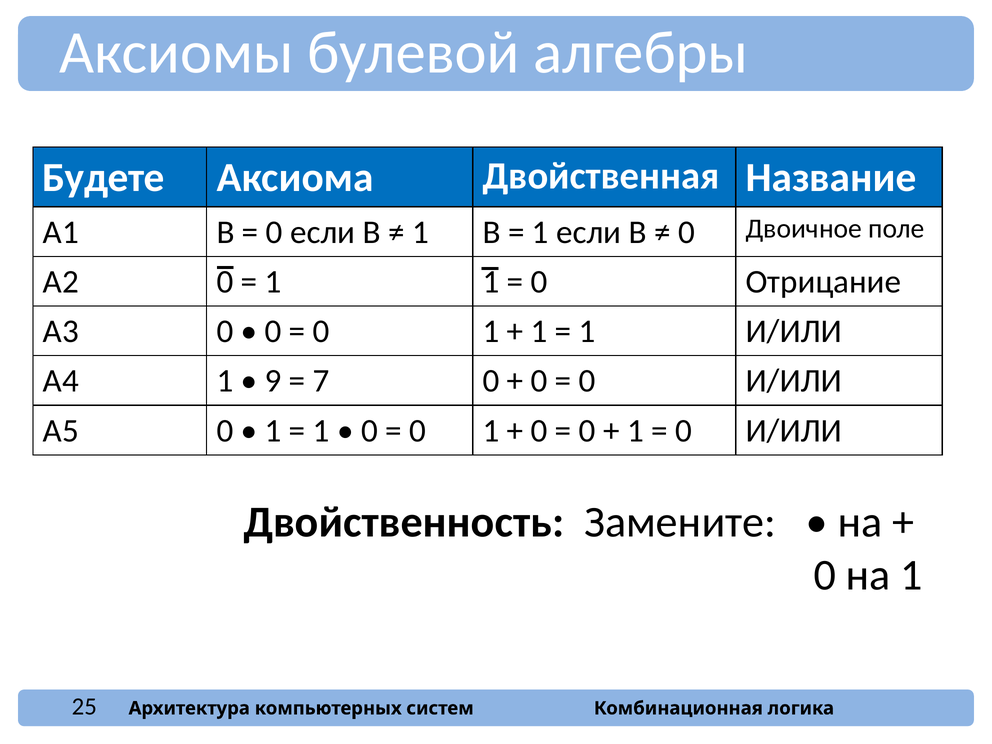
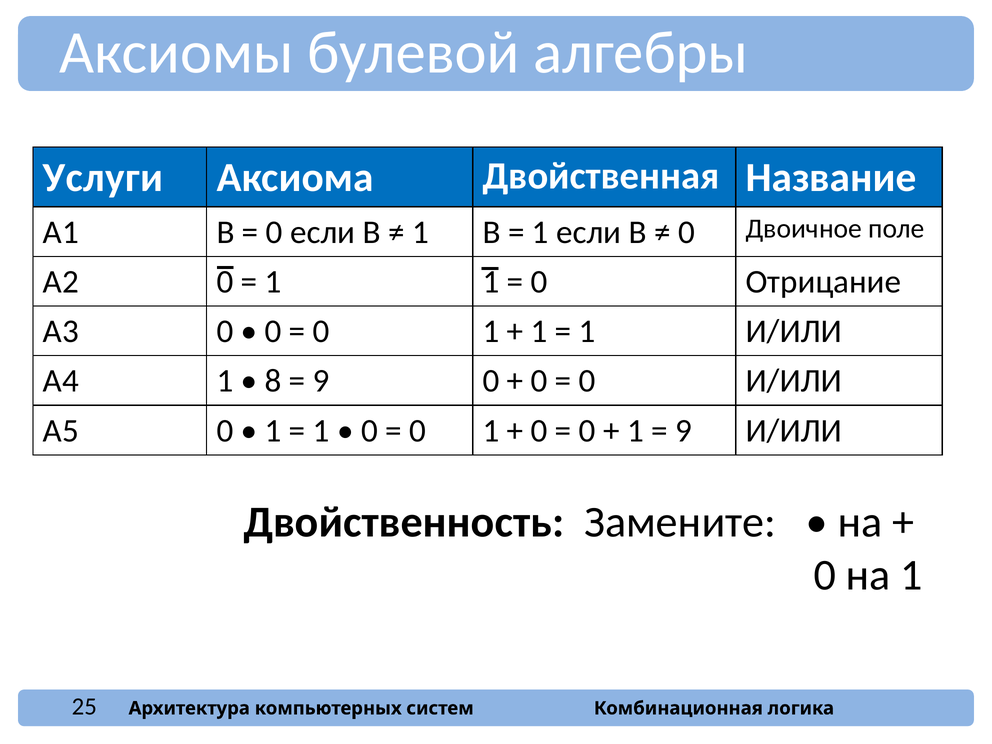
Будете: Будете -> Услуги (103, 178)
9: 9 -> 8 (273, 381)
7: 7 -> 9 (321, 381)
0: 0 -> 9 (684, 431)
